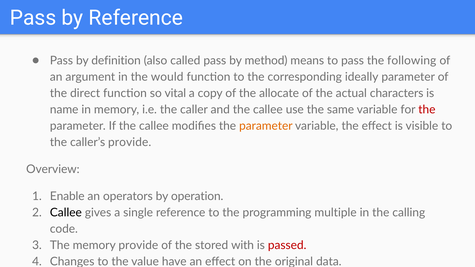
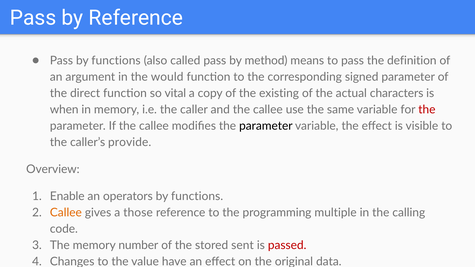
Pass by definition: definition -> functions (116, 60)
following: following -> definition (412, 60)
ideally: ideally -> signed (362, 77)
allocate: allocate -> existing (279, 93)
name: name -> when (64, 110)
parameter colour: orange -> black (266, 126)
operation: operation -> functions (197, 196)
Callee colour: black -> orange (66, 213)
single: single -> those (138, 213)
memory provide: provide -> number (138, 245)
with: with -> sent (242, 245)
